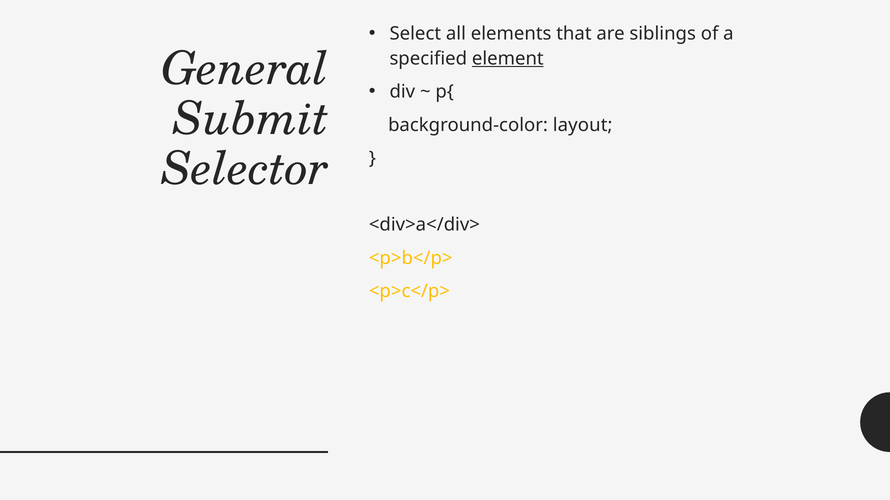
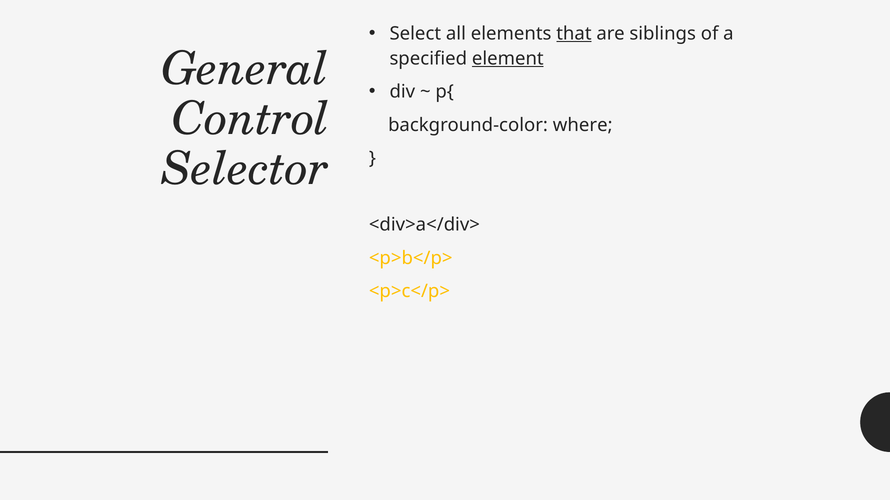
that underline: none -> present (574, 34)
Submit: Submit -> Control (251, 119)
layout: layout -> where (583, 125)
